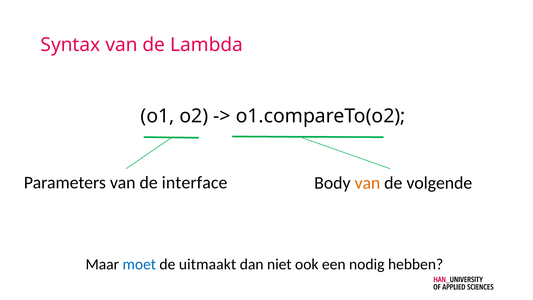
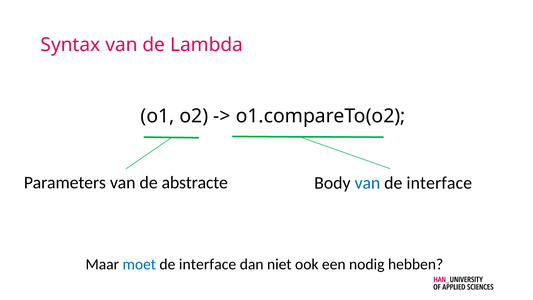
interface: interface -> abstracte (195, 183)
van colour: orange -> blue (367, 183)
volgende: volgende -> interface (439, 183)
uitmaakt: uitmaakt -> interface (208, 264)
